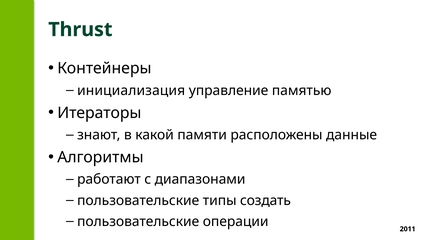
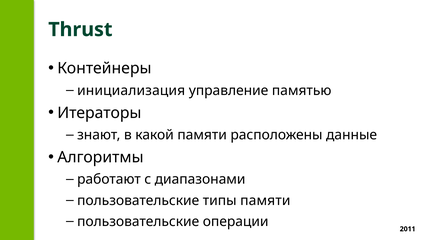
типы создать: создать -> памяти (265, 200)
